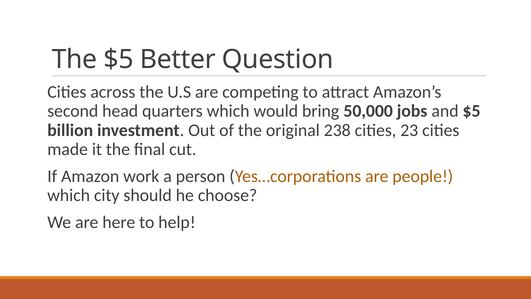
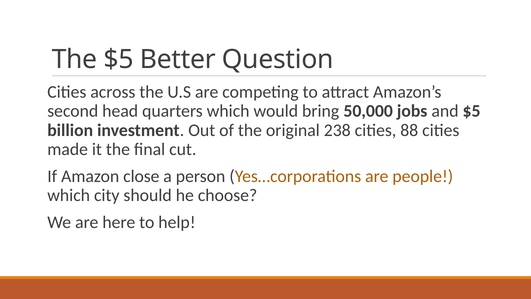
23: 23 -> 88 (409, 130)
work: work -> close (141, 176)
